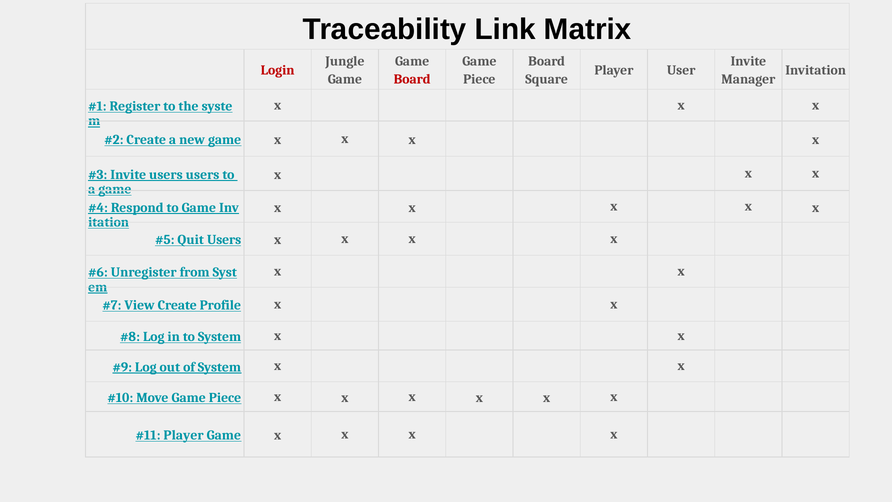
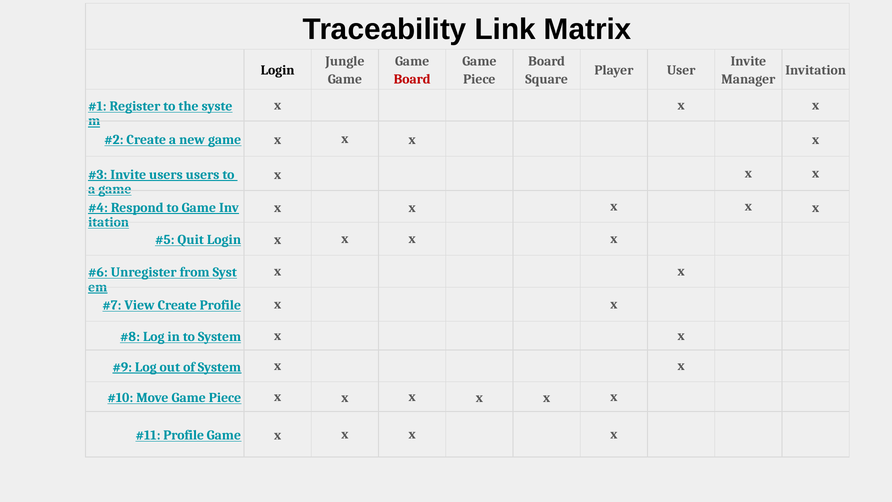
Login colour: red -> black (278, 70)
Quit Users: Users -> Login (224, 240)
Player: Player -> Profile (184, 435)
